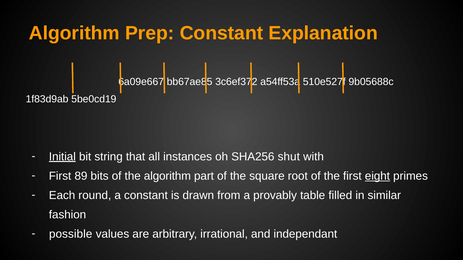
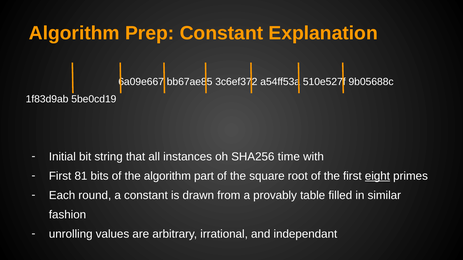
Initial underline: present -> none (62, 157)
shut: shut -> time (289, 157)
89: 89 -> 81 (81, 176)
possible: possible -> unrolling (71, 235)
